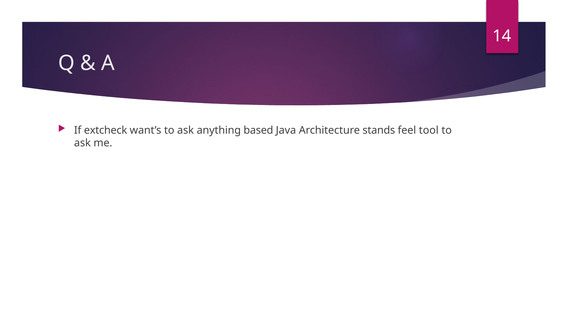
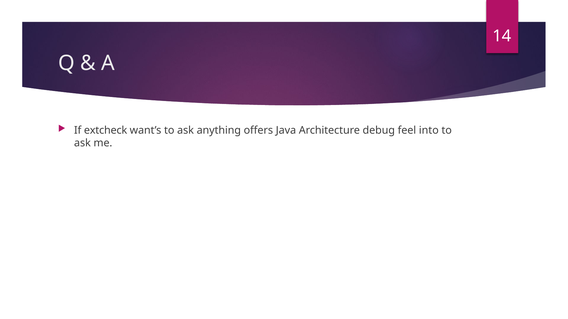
based: based -> offers (258, 131)
stands: stands -> debug (379, 131)
tool: tool -> into (429, 131)
